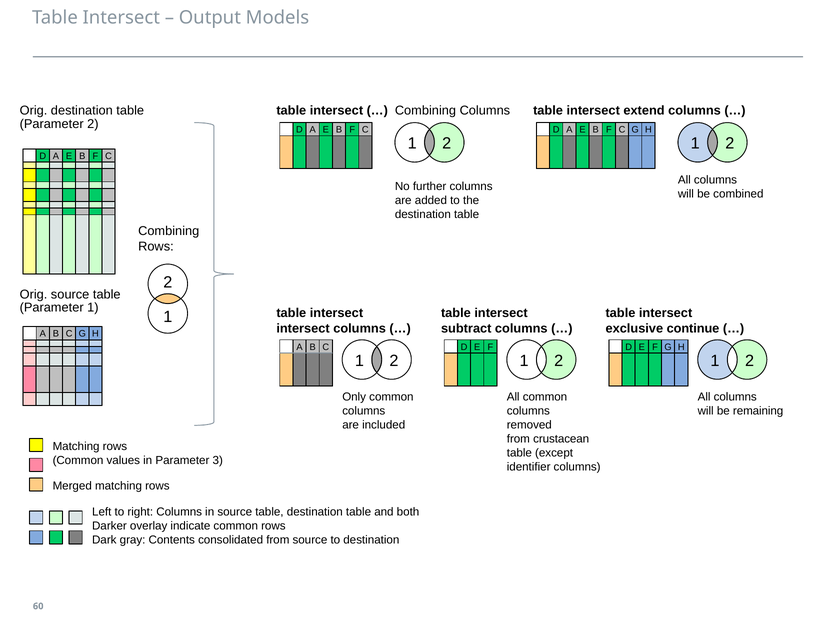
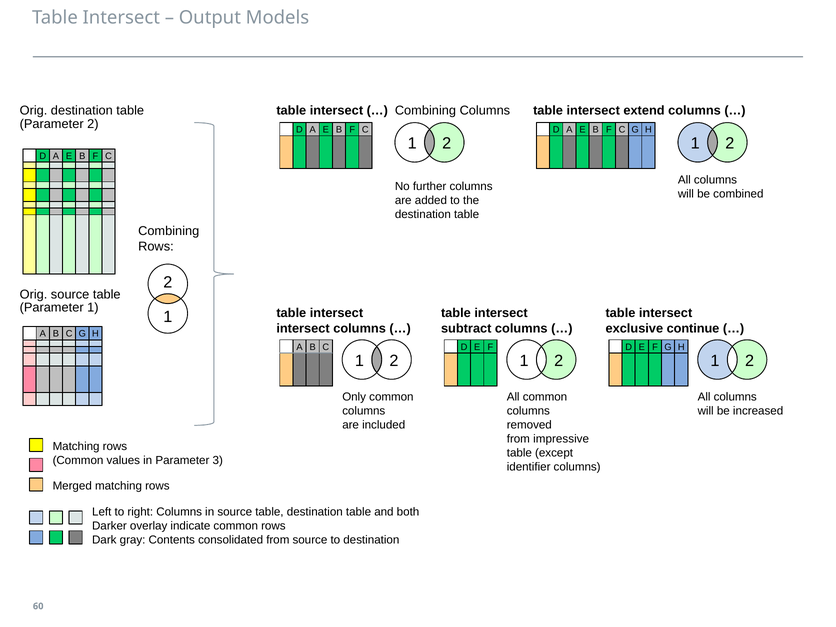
remaining: remaining -> increased (758, 411)
crustacean: crustacean -> impressive (561, 439)
